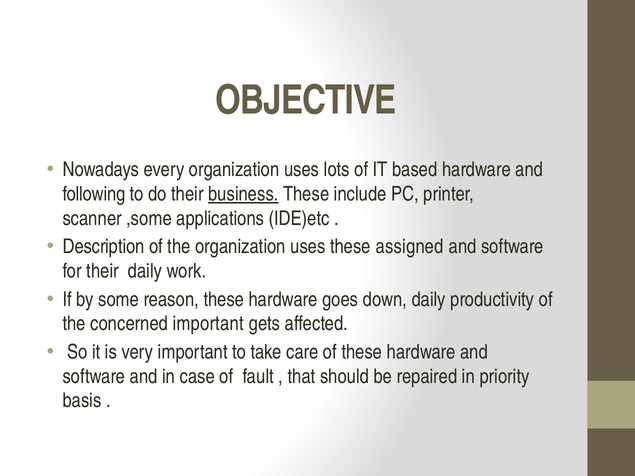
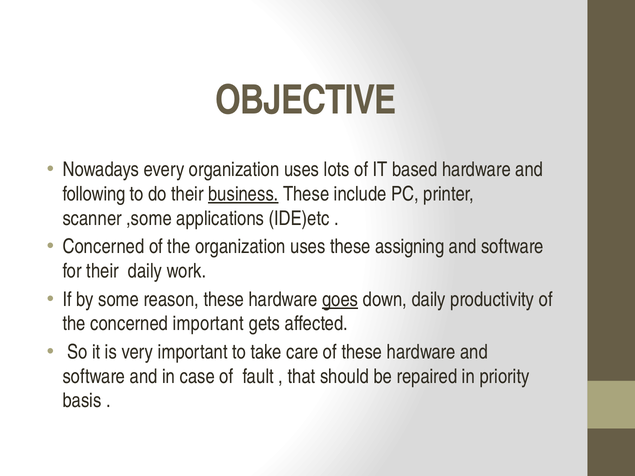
Description: Description -> Concerned (104, 247)
assigned: assigned -> assigning (410, 247)
goes underline: none -> present (340, 300)
